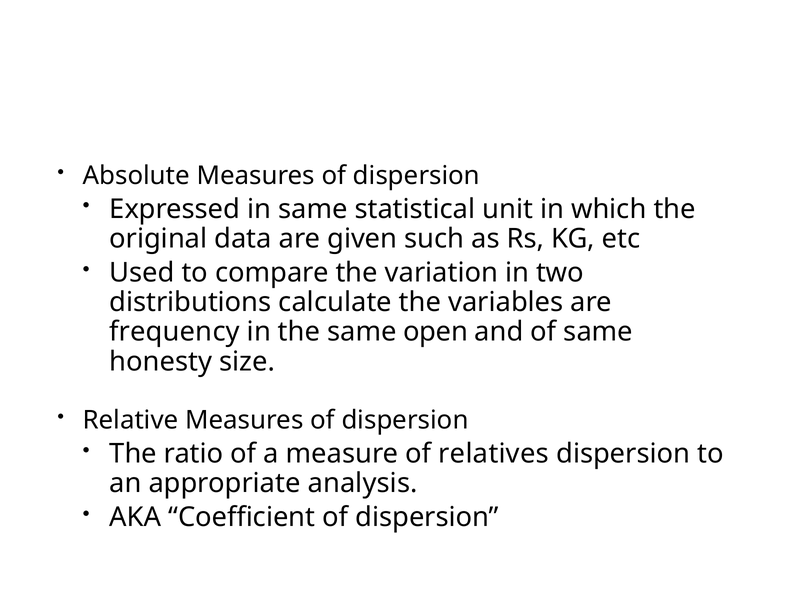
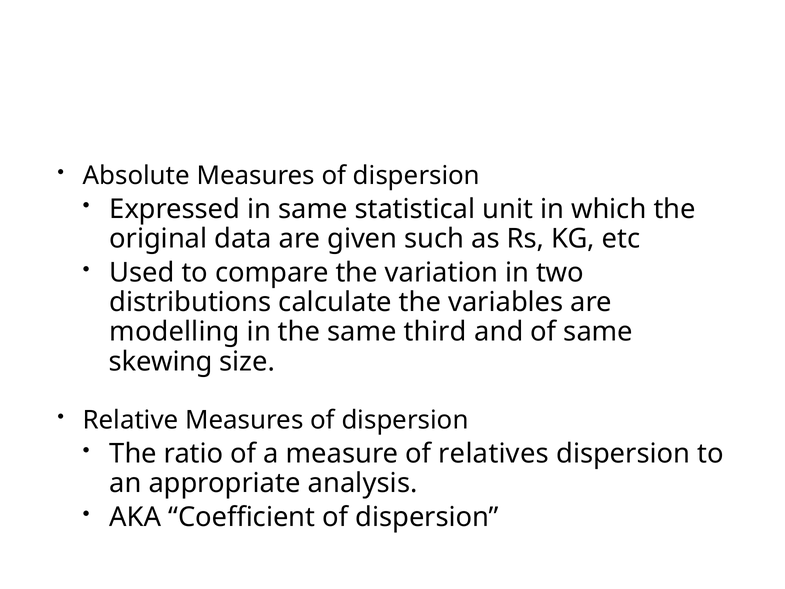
frequency: frequency -> modelling (175, 332)
open: open -> third (435, 332)
honesty: honesty -> skewing (161, 361)
